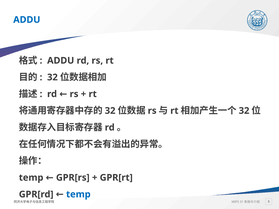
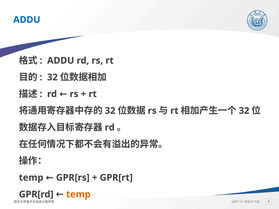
temp colour: blue -> orange (78, 195)
